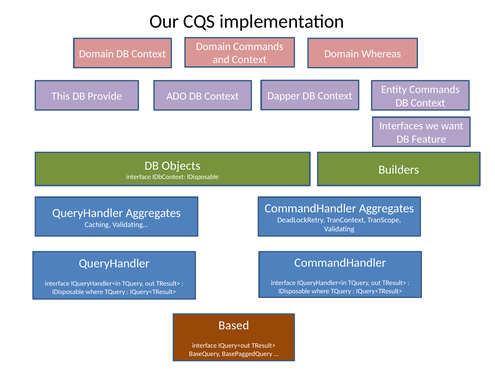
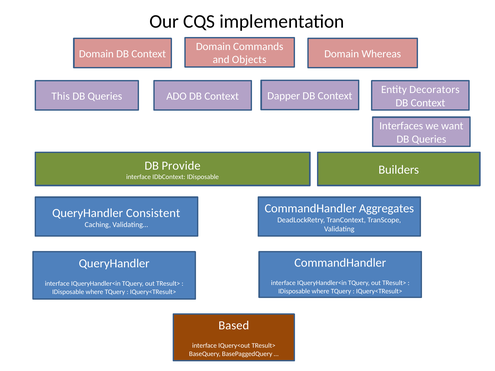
and Context: Context -> Objects (249, 60)
Entity Commands: Commands -> Decorators (434, 90)
Provide: Provide -> Queries (105, 96)
Feature: Feature -> Queries (429, 139)
Objects: Objects -> Provide (181, 166)
QueryHandler Aggregates: Aggregates -> Consistent (153, 213)
